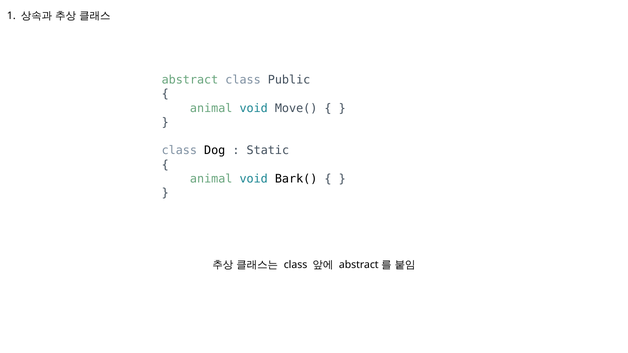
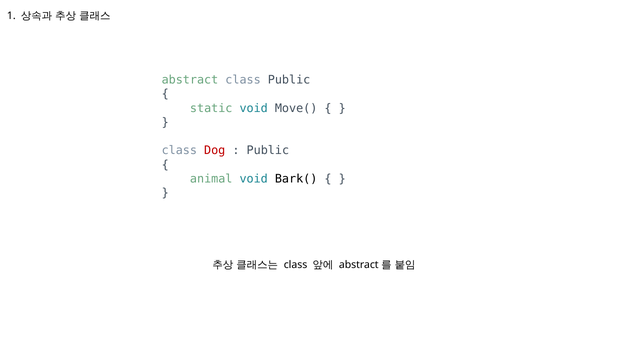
animal: animal -> static (211, 108)
Dog colour: black -> red (215, 151)
Static: Static -> Public (268, 151)
